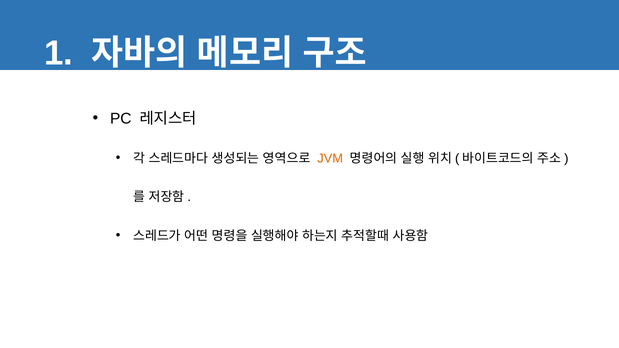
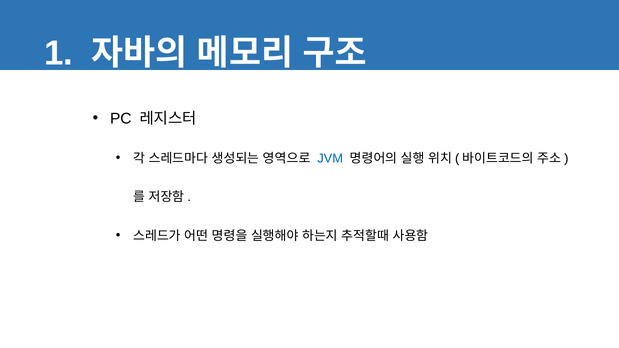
JVM colour: orange -> blue (330, 159)
